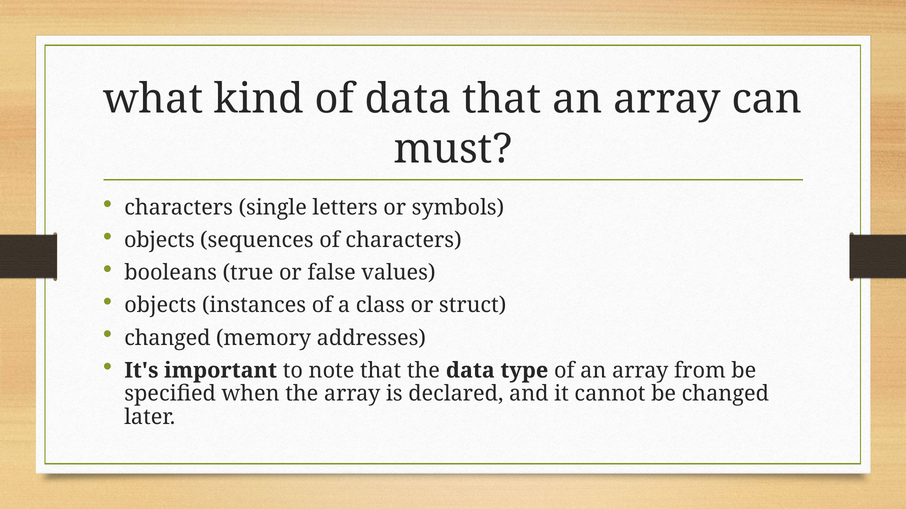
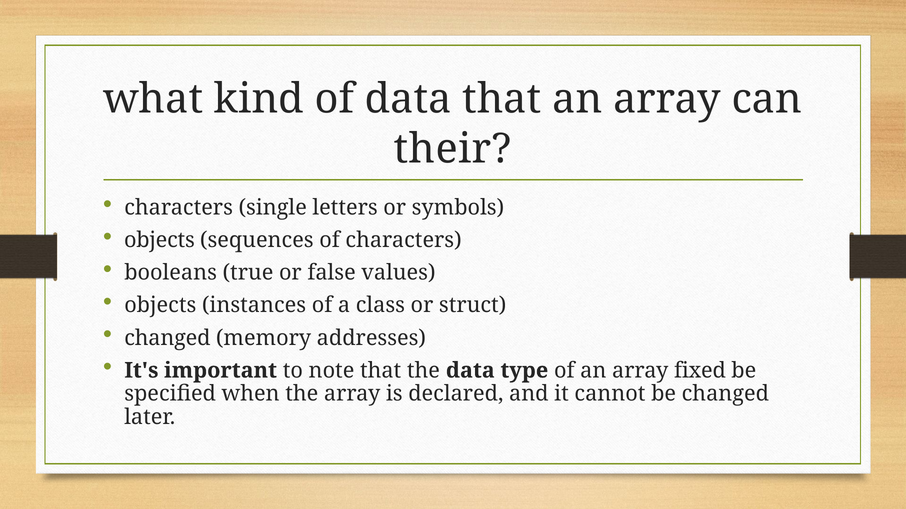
must: must -> their (453, 149)
from: from -> fixed (700, 371)
